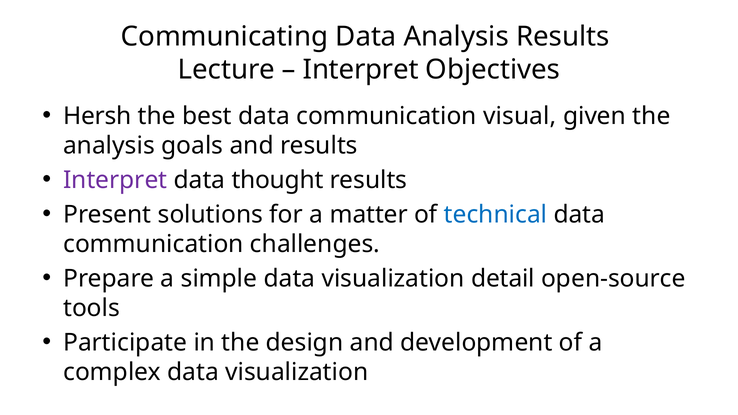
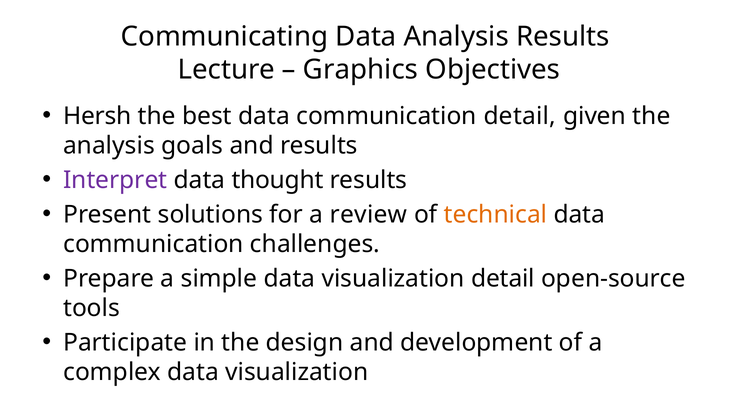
Interpret: Interpret -> Graphics (361, 70)
communication visual: visual -> detail (520, 116)
matter: matter -> review (369, 215)
technical colour: blue -> orange (496, 215)
